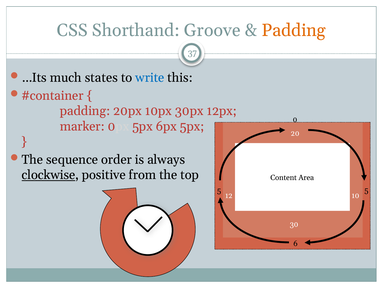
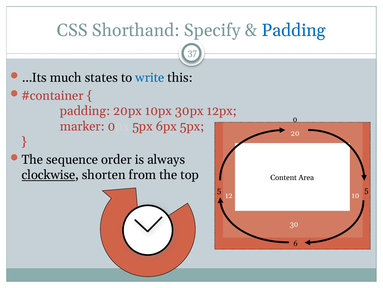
Groove: Groove -> Specify (212, 30)
Padding colour: orange -> blue (294, 30)
positive: positive -> shorten (104, 174)
